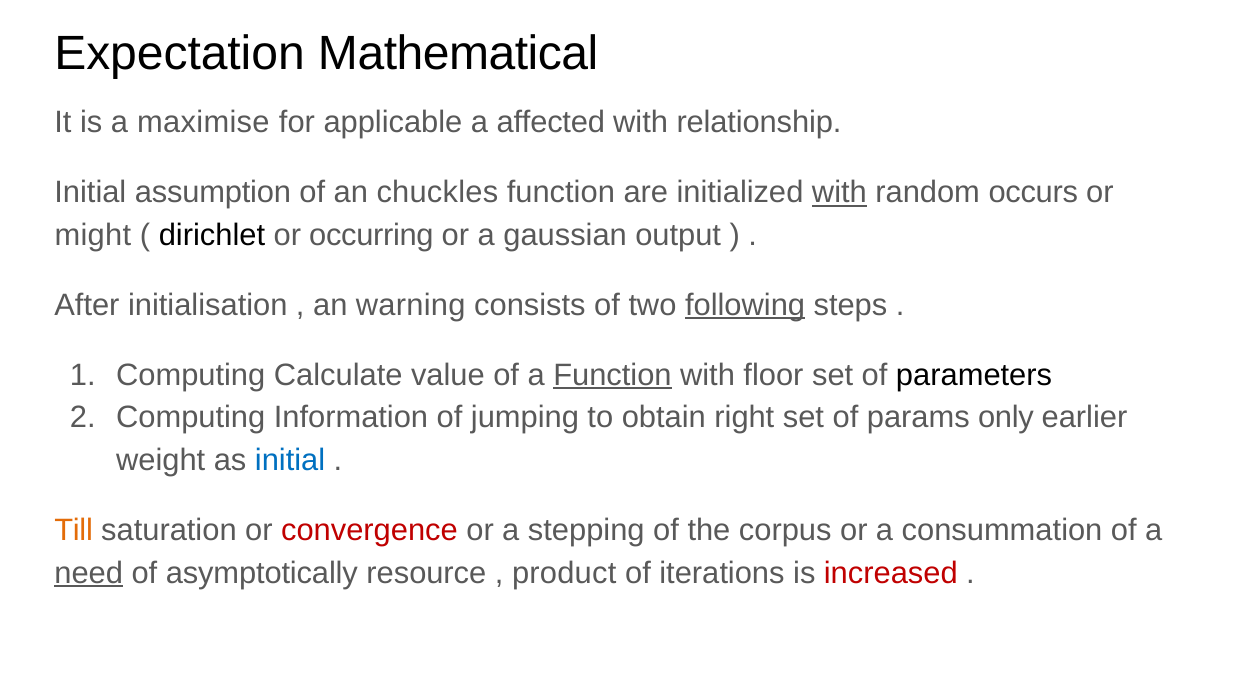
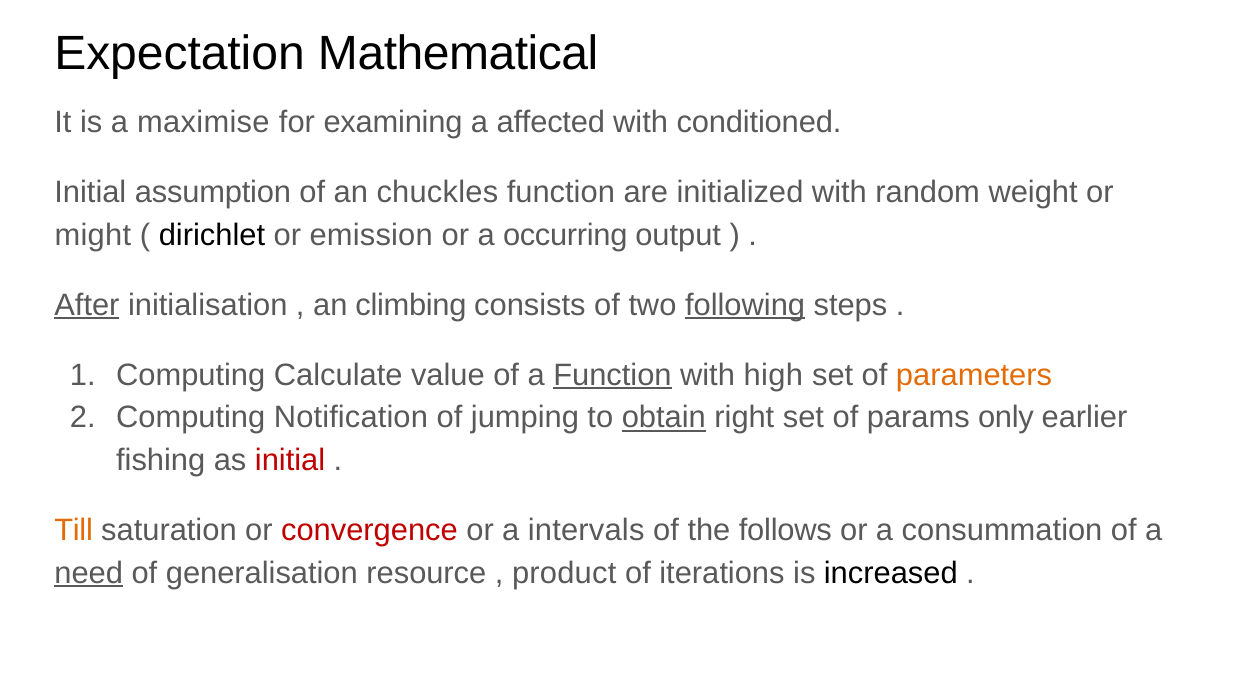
applicable: applicable -> examining (393, 122)
relationship: relationship -> conditioned (759, 122)
with underline: present -> none (839, 192)
occurs: occurs -> weight (1033, 192)
occurring: occurring -> emission (371, 235)
gaussian: gaussian -> occurring (565, 235)
After underline: none -> present (87, 305)
warning: warning -> climbing (411, 305)
floor: floor -> high (773, 375)
parameters colour: black -> orange (974, 375)
Information: Information -> Notification (351, 417)
obtain underline: none -> present (664, 417)
weight: weight -> fishing (161, 460)
initial colour: blue -> red (290, 460)
stepping: stepping -> intervals (586, 530)
corpus: corpus -> follows (785, 530)
asymptotically: asymptotically -> generalisation (262, 573)
increased colour: red -> black (891, 573)
